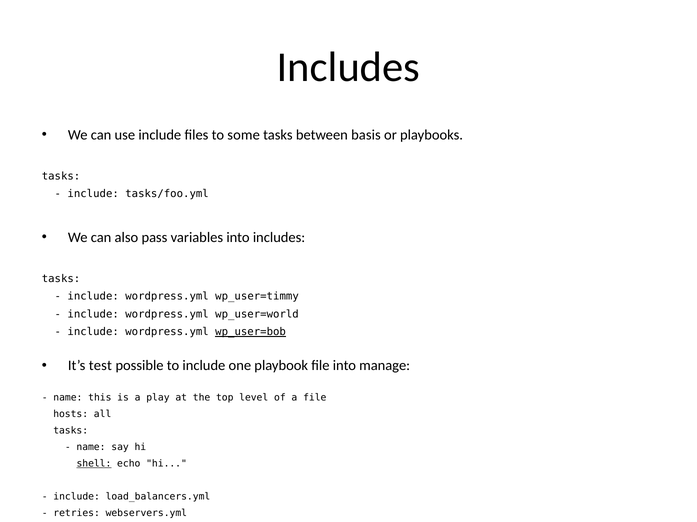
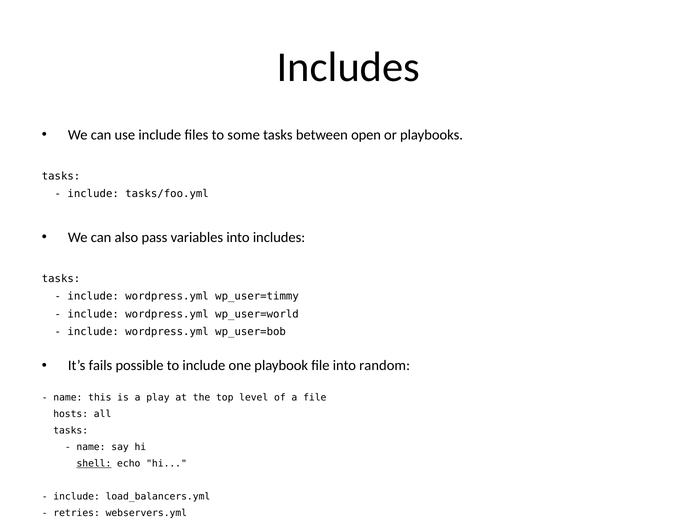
basis: basis -> open (366, 135)
wp_user=bob underline: present -> none (251, 332)
test: test -> fails (100, 366)
manage: manage -> random (385, 366)
